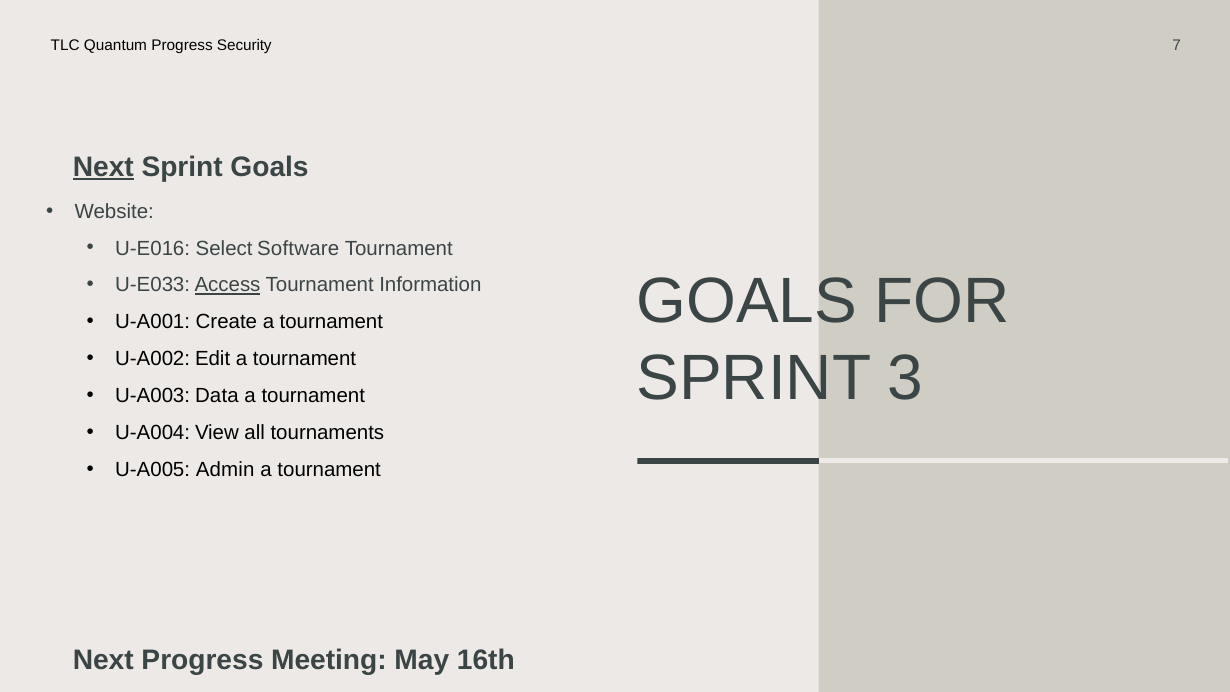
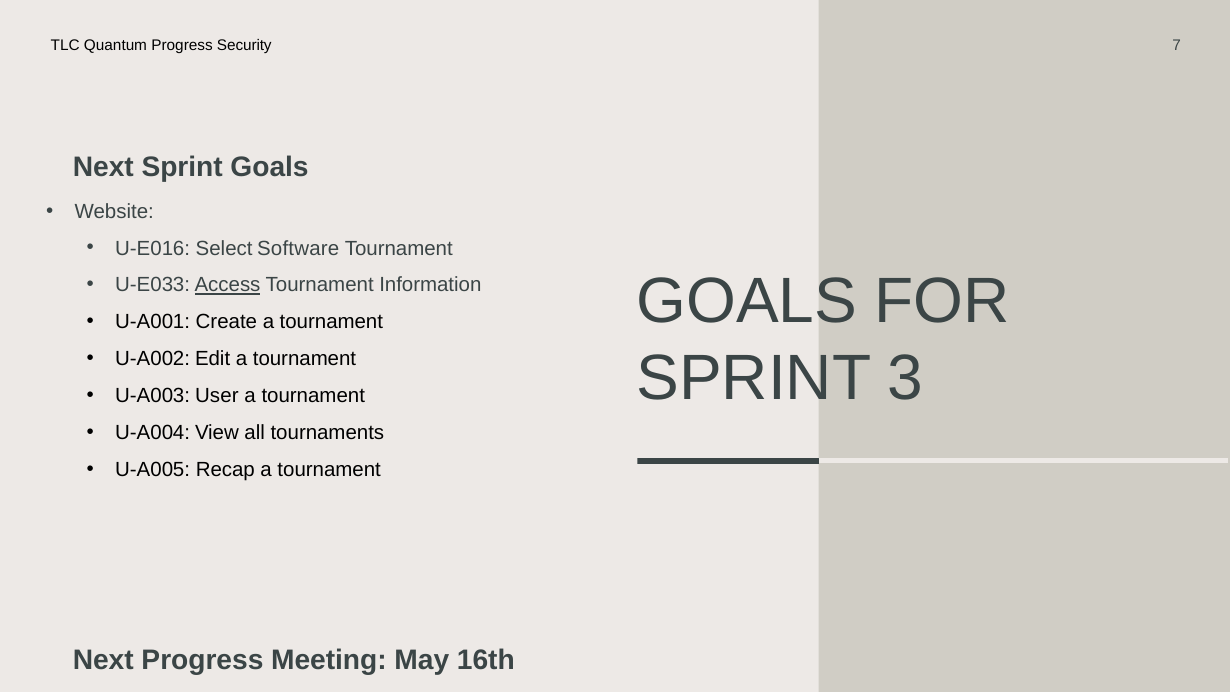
Next underline: present -> none (103, 167)
Data: Data -> User (217, 396)
Admin: Admin -> Recap (225, 469)
